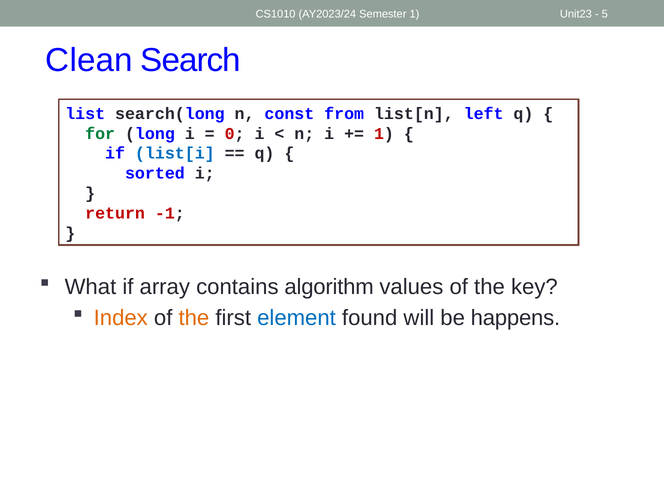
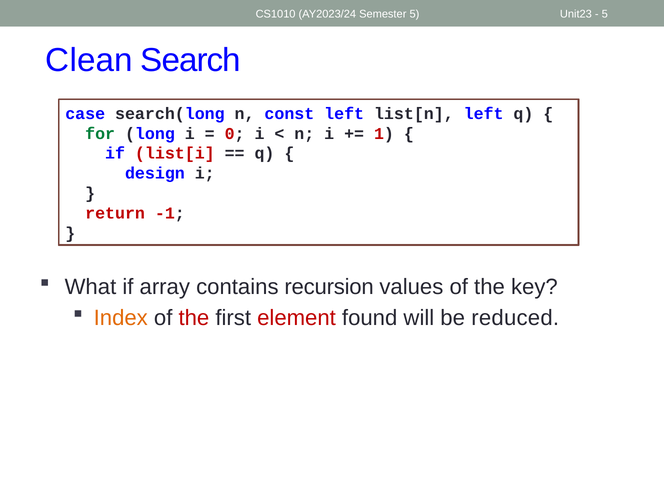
Semester 1: 1 -> 5 (414, 14)
list: list -> case (85, 114)
const from: from -> left (344, 114)
list[i colour: blue -> red (175, 153)
sorted: sorted -> design (155, 173)
algorithm: algorithm -> recursion (329, 287)
the colour: orange -> red (194, 318)
element colour: blue -> red (297, 318)
happens: happens -> reduced (515, 318)
